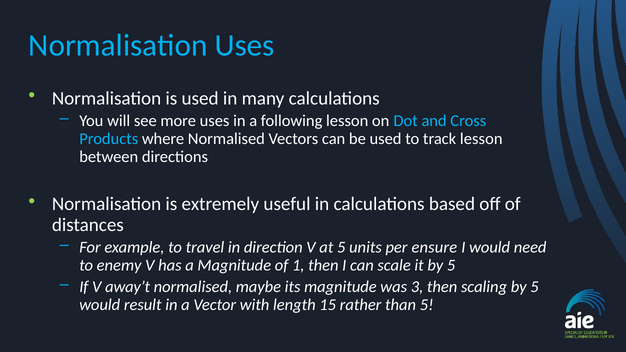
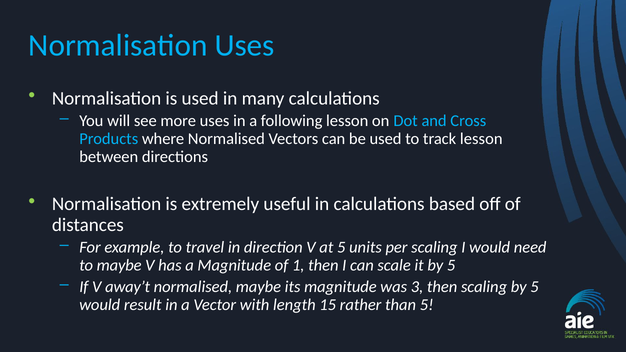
per ensure: ensure -> scaling (434, 248)
to enemy: enemy -> maybe (119, 265)
